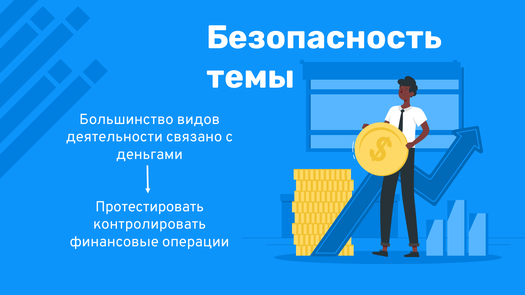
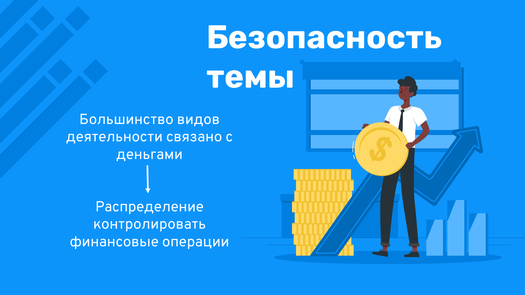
Протестировать: Протестировать -> Распределение (150, 207)
